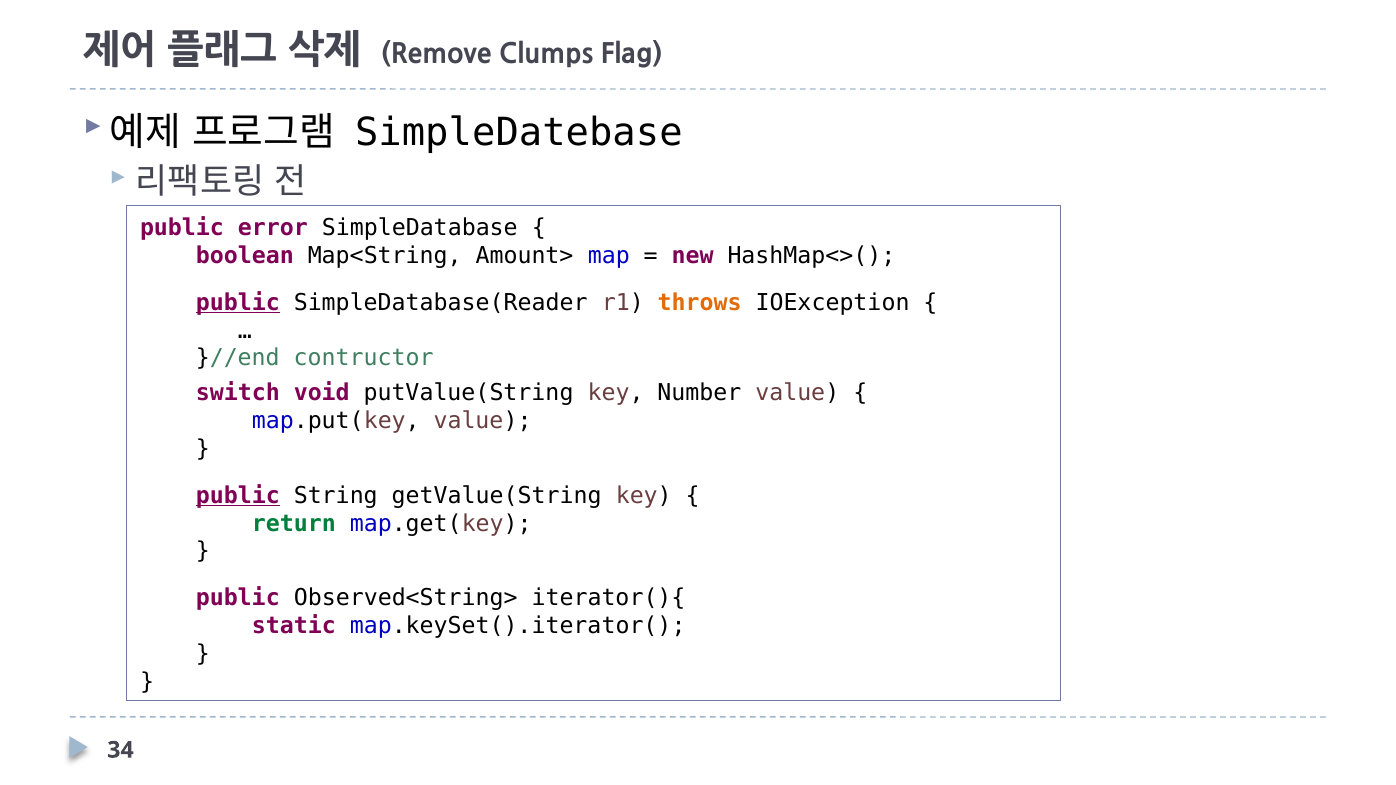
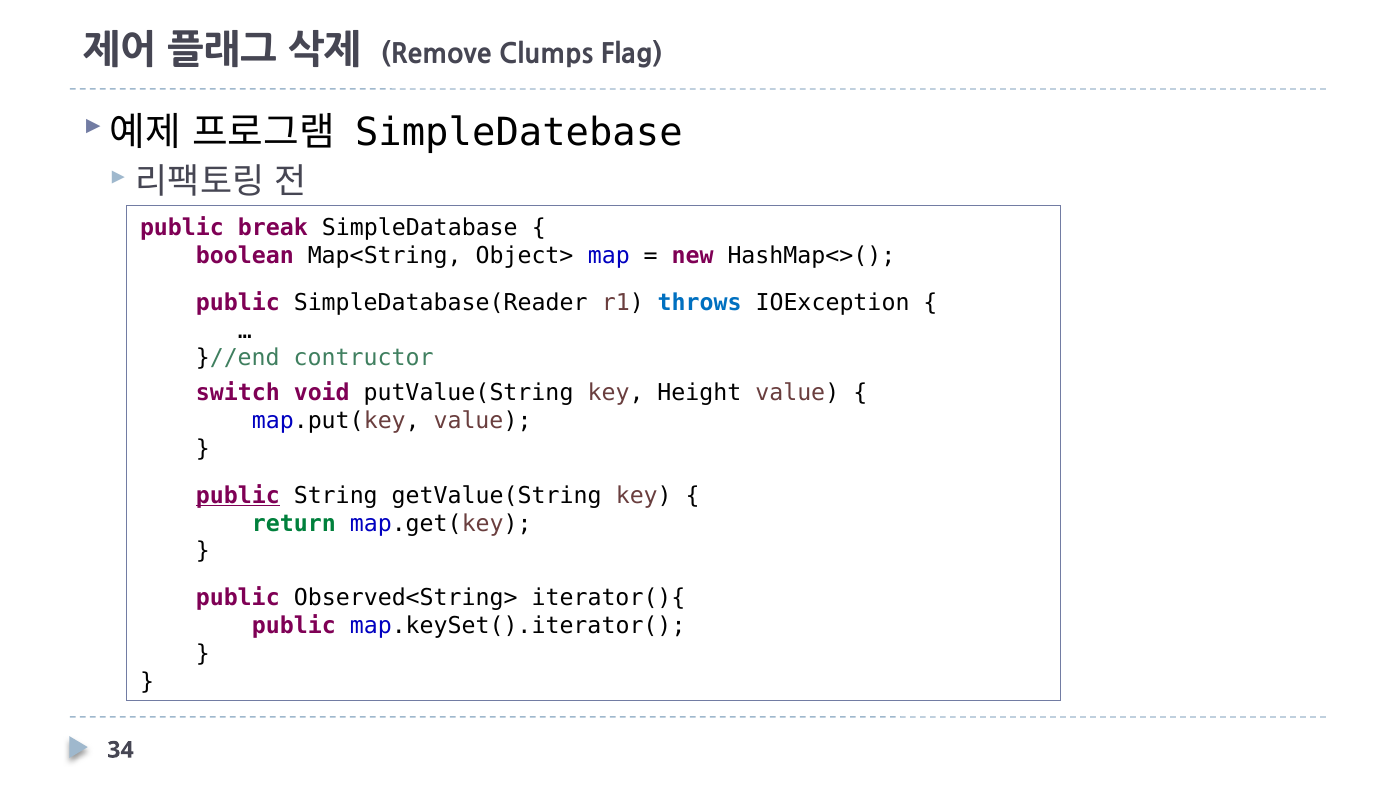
error: error -> break (273, 228)
Amount>: Amount> -> Object> (525, 256)
public underline: present -> none (238, 303)
throws colour: orange -> blue (700, 303)
Number: Number -> Height (699, 393)
static: static -> public (294, 626)
